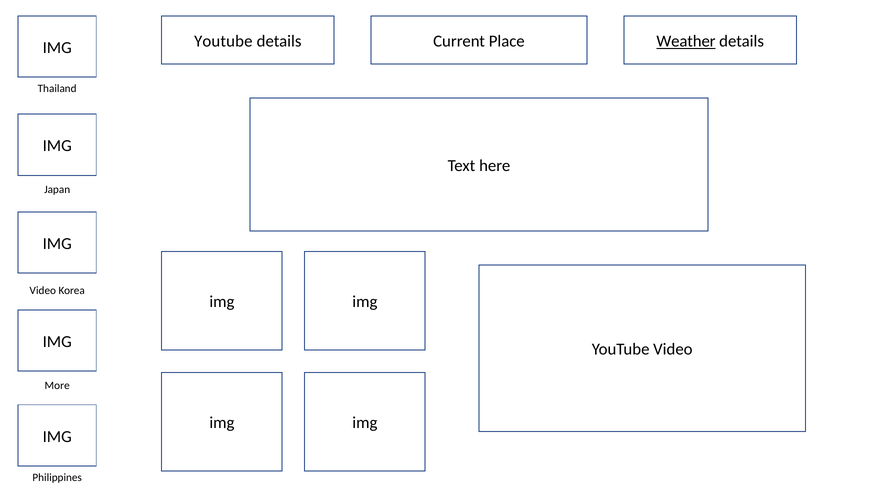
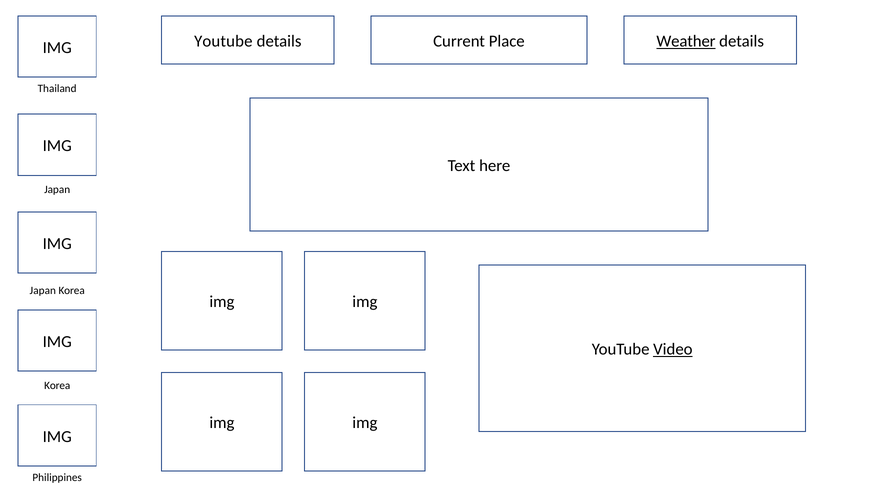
Video: Video -> Japan (43, 291)
Video underline: none -> present (673, 350)
More: More -> Korea (57, 386)
